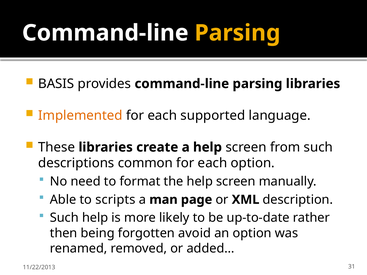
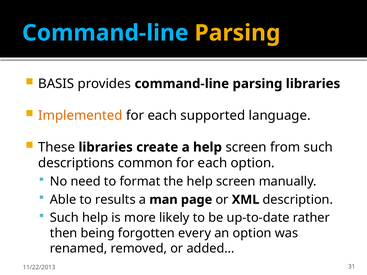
Command-line colour: white -> light blue (105, 33)
scripts: scripts -> results (115, 200)
avoid: avoid -> every (195, 233)
